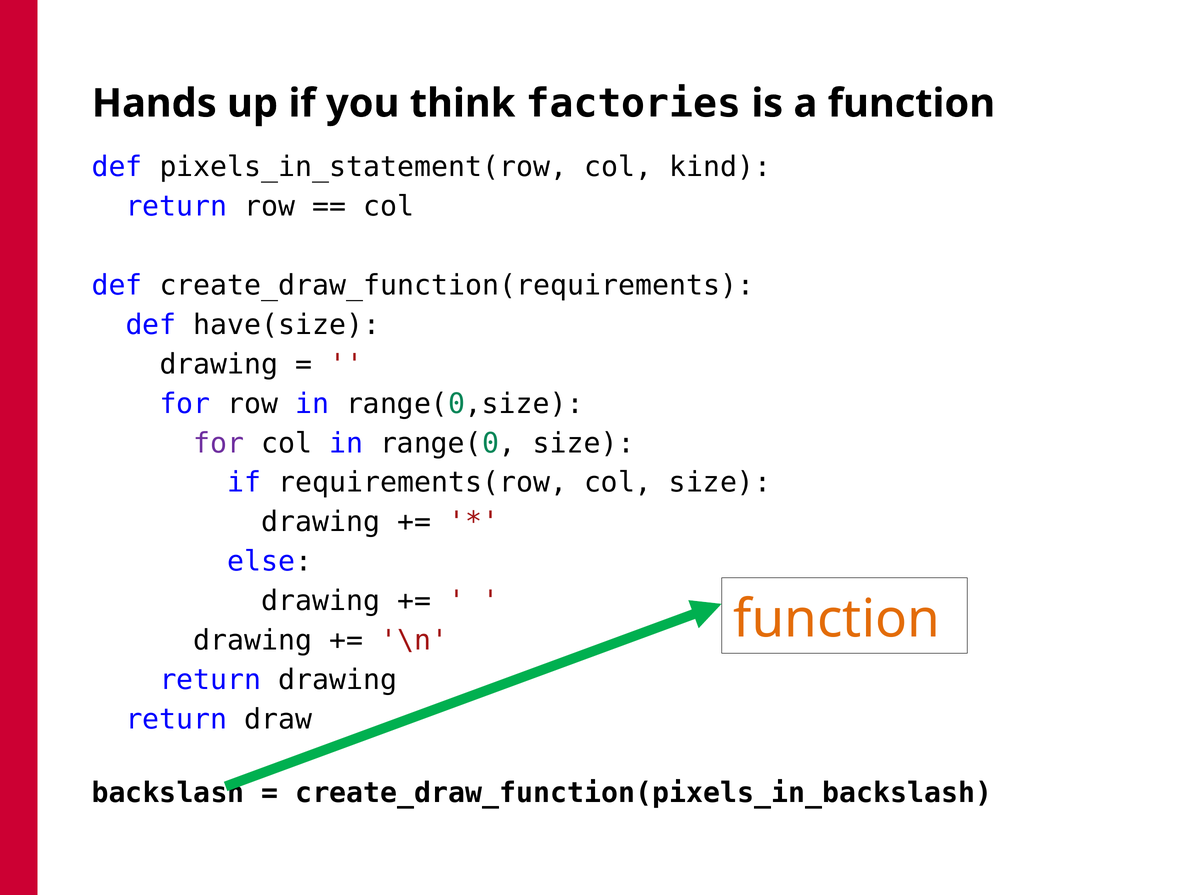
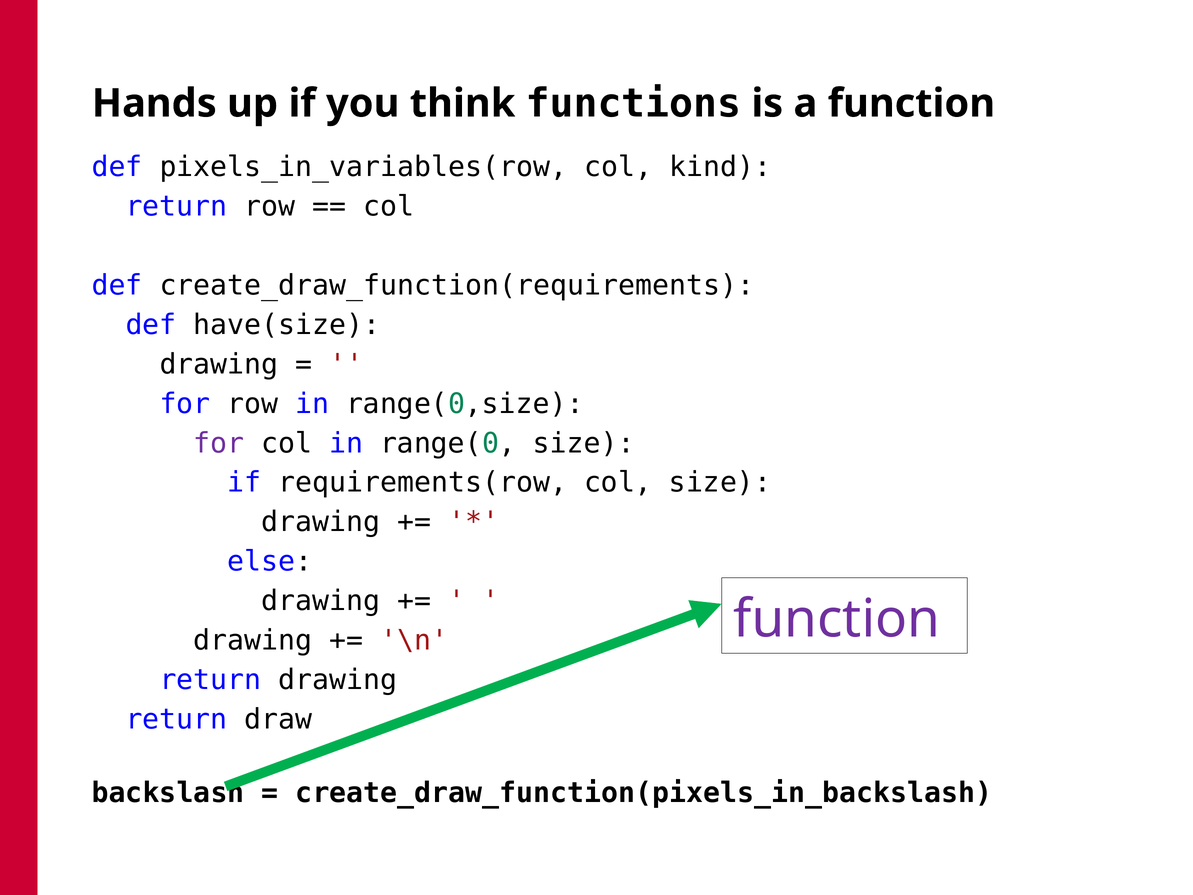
factories: factories -> functions (633, 103)
pixels_in_statement(row: pixels_in_statement(row -> pixels_in_variables(row (363, 167)
function colour: orange -> purple (837, 619)
